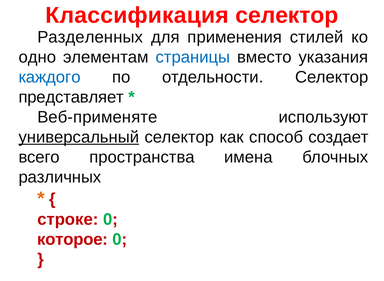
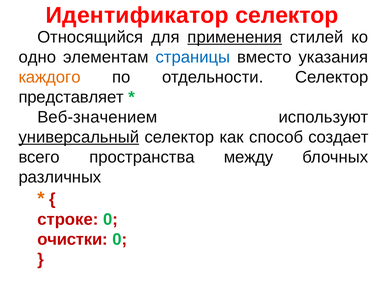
Классификация: Классификация -> Идентификатор (137, 15)
Разделенных: Разделенных -> Относящийся (90, 37)
применения underline: none -> present (235, 37)
каждого colour: blue -> orange (50, 77)
Веб-применяте: Веб-применяте -> Веб-значением (97, 117)
имена: имена -> между (249, 157)
которое: которое -> очистки (73, 240)
